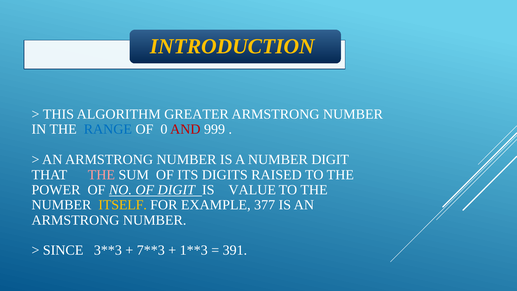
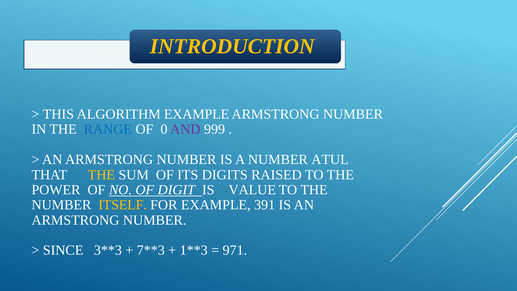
ALGORITHM GREATER: GREATER -> EXAMPLE (197, 114)
AND colour: red -> purple (185, 129)
NUMBER DIGIT: DIGIT -> ATUL (330, 160)
THE colour: pink -> yellow (101, 175)
377: 377 -> 391 (265, 205)
391: 391 -> 971 (235, 250)
